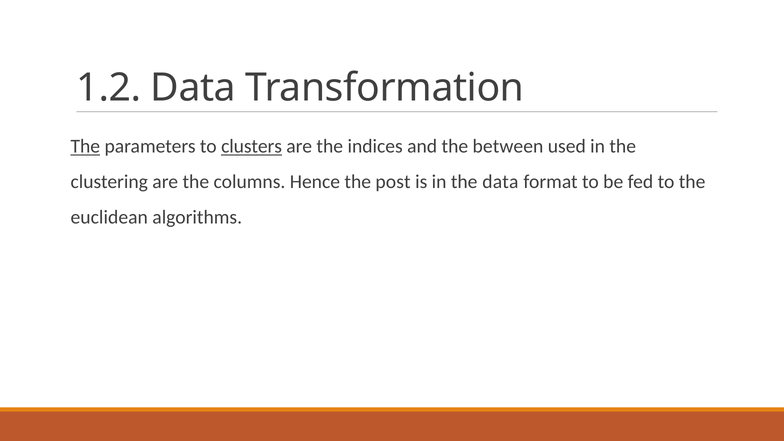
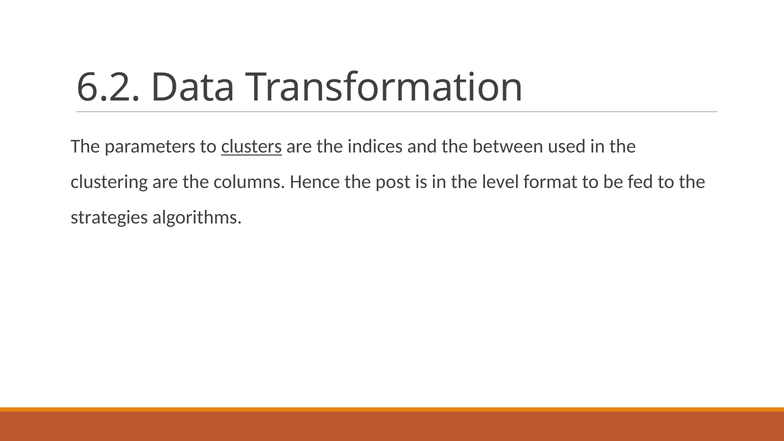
1.2: 1.2 -> 6.2 (109, 88)
The underline: present -> none (85, 147)
the data: data -> level (501, 182)
euclidean: euclidean -> strategies (109, 217)
